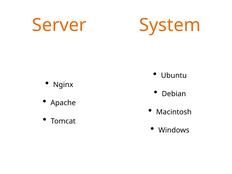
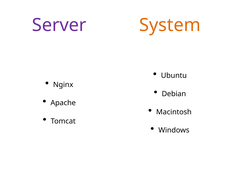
Server colour: orange -> purple (59, 25)
